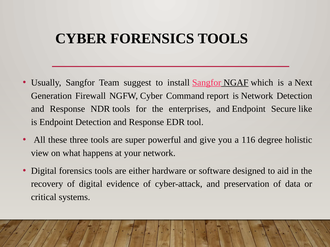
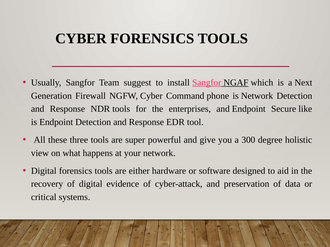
report: report -> phone (218, 96)
116: 116 -> 300 (248, 140)
